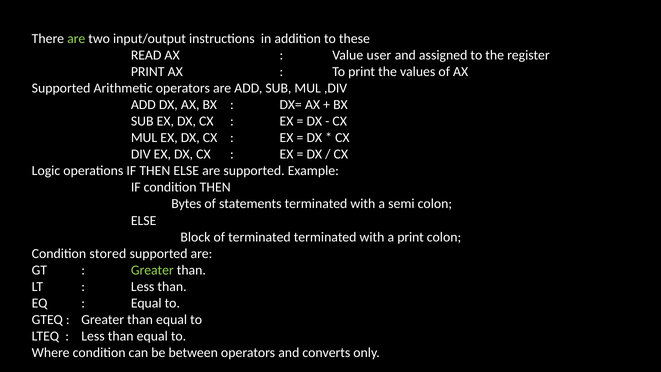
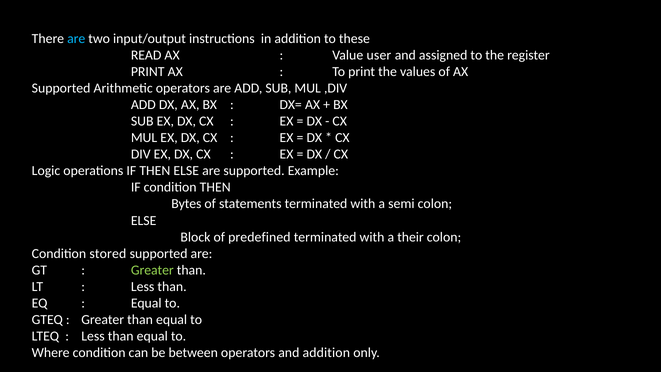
are colour: light green -> light blue (76, 39)
of terminated: terminated -> predefined (259, 237)
a print: print -> their (411, 237)
and converts: converts -> addition (326, 353)
